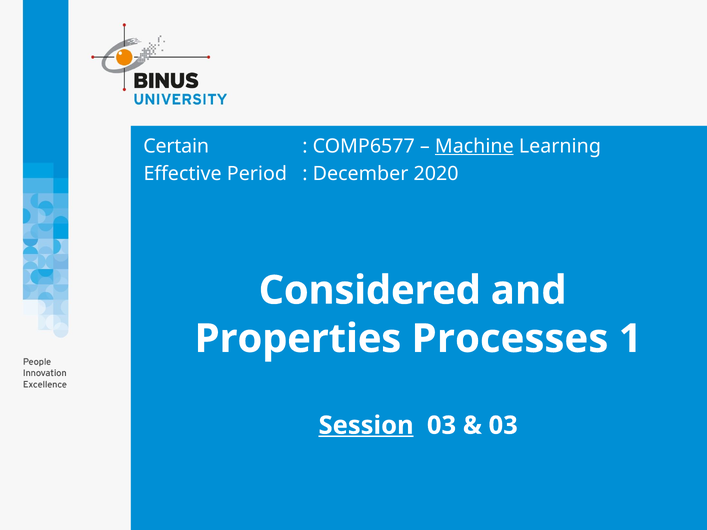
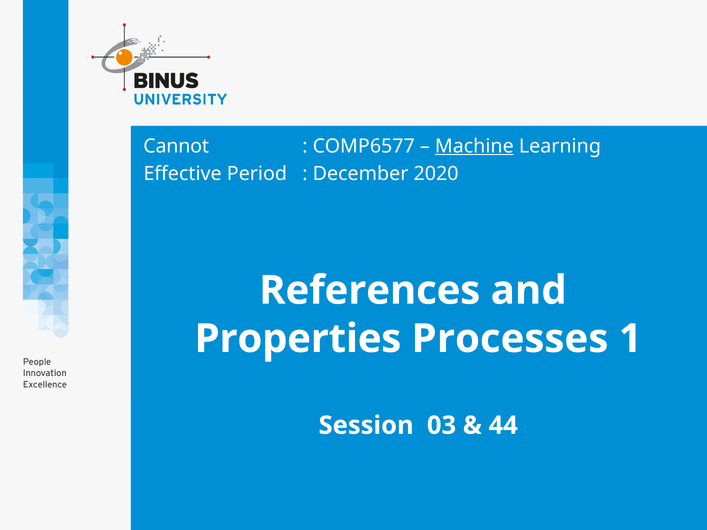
Certain: Certain -> Cannot (176, 146)
Considered: Considered -> References (370, 291)
Session underline: present -> none (366, 426)
03: 03 -> 44 (503, 426)
